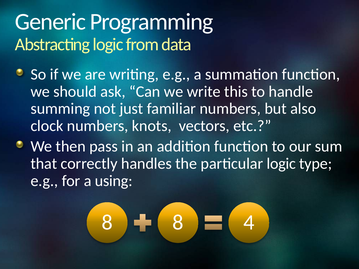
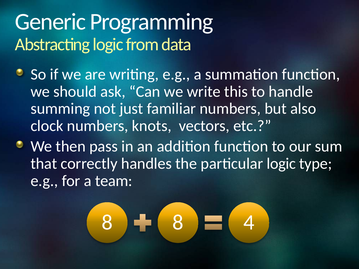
using: using -> team (114, 181)
